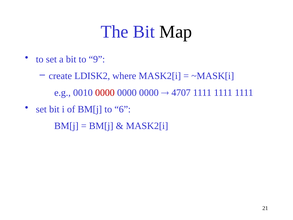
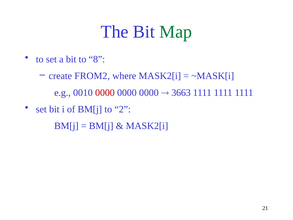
Map colour: black -> green (176, 32)
9: 9 -> 8 (97, 59)
LDISK2: LDISK2 -> FROM2 (92, 76)
4707: 4707 -> 3663 (181, 92)
6: 6 -> 2 (123, 109)
